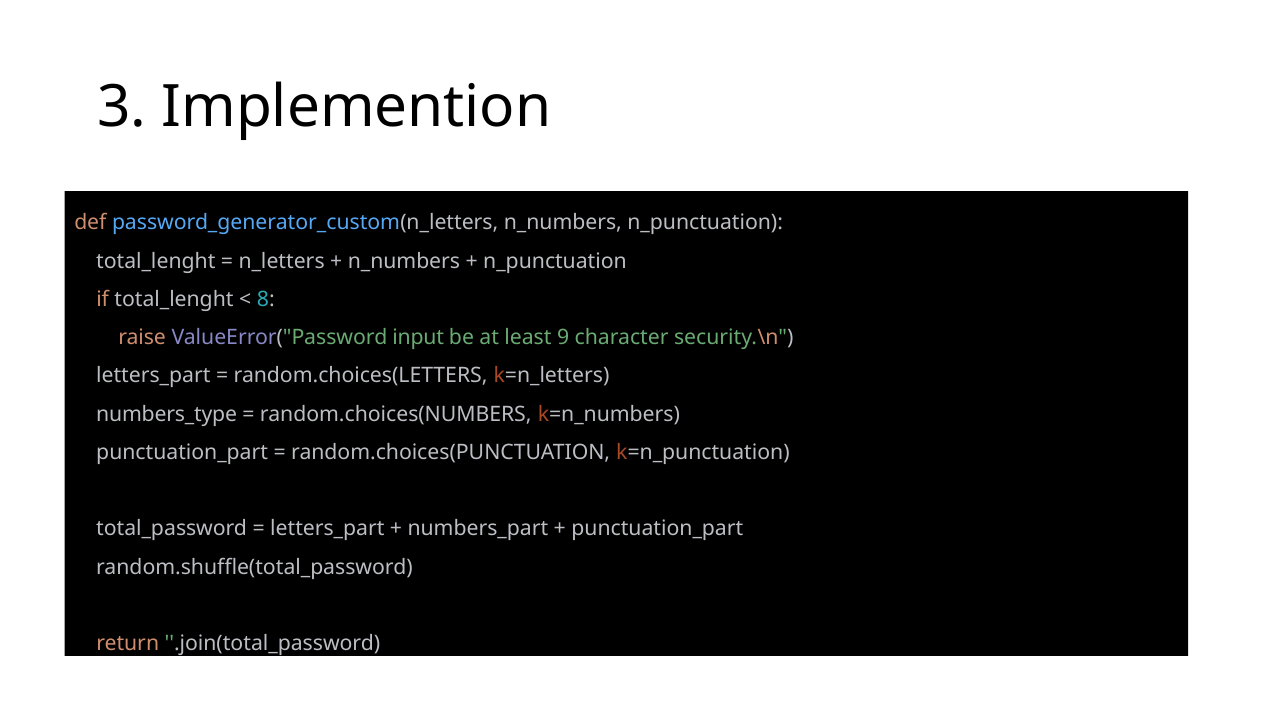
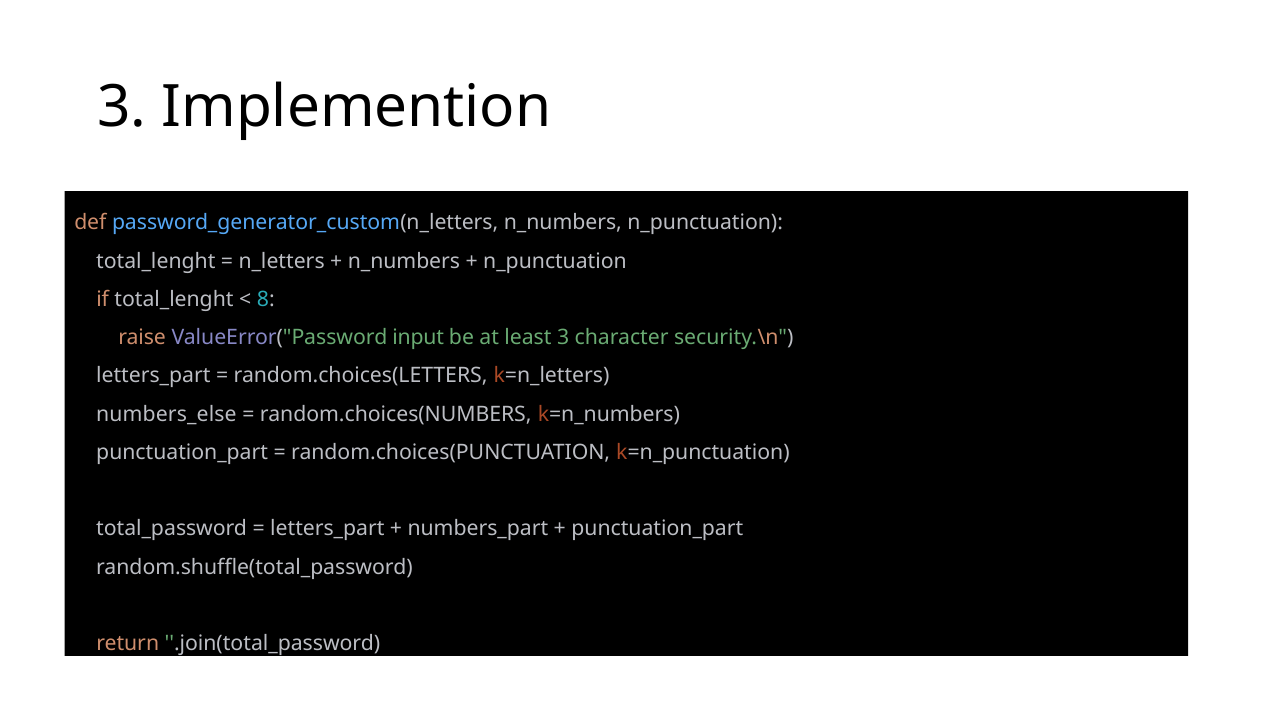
least 9: 9 -> 3 (563, 338)
numbers_type: numbers_type -> numbers_else (166, 414)
